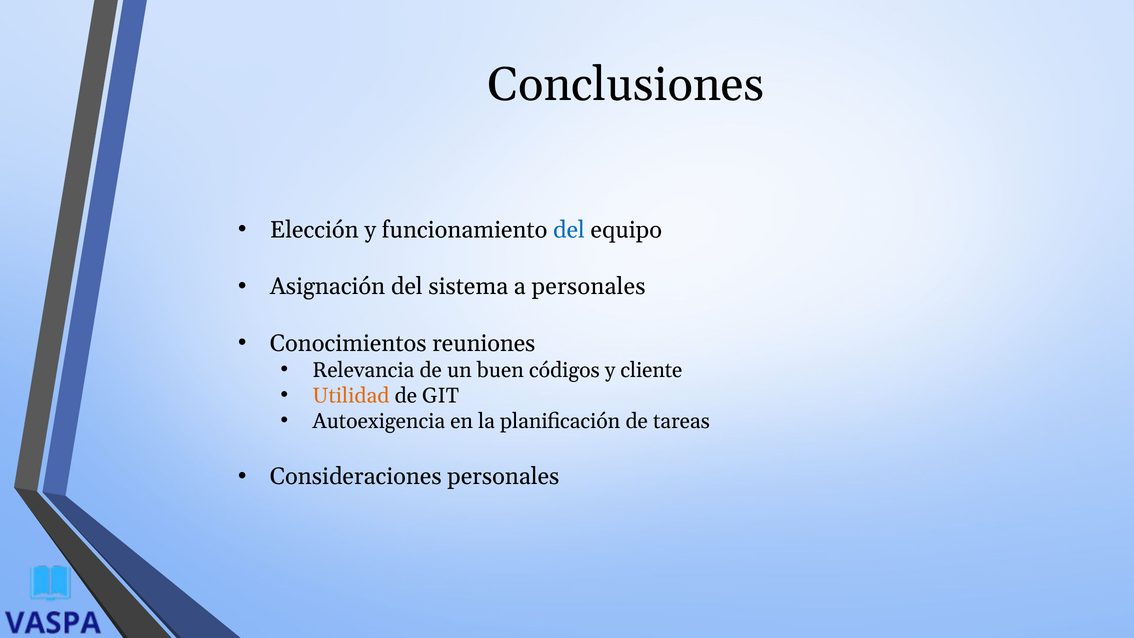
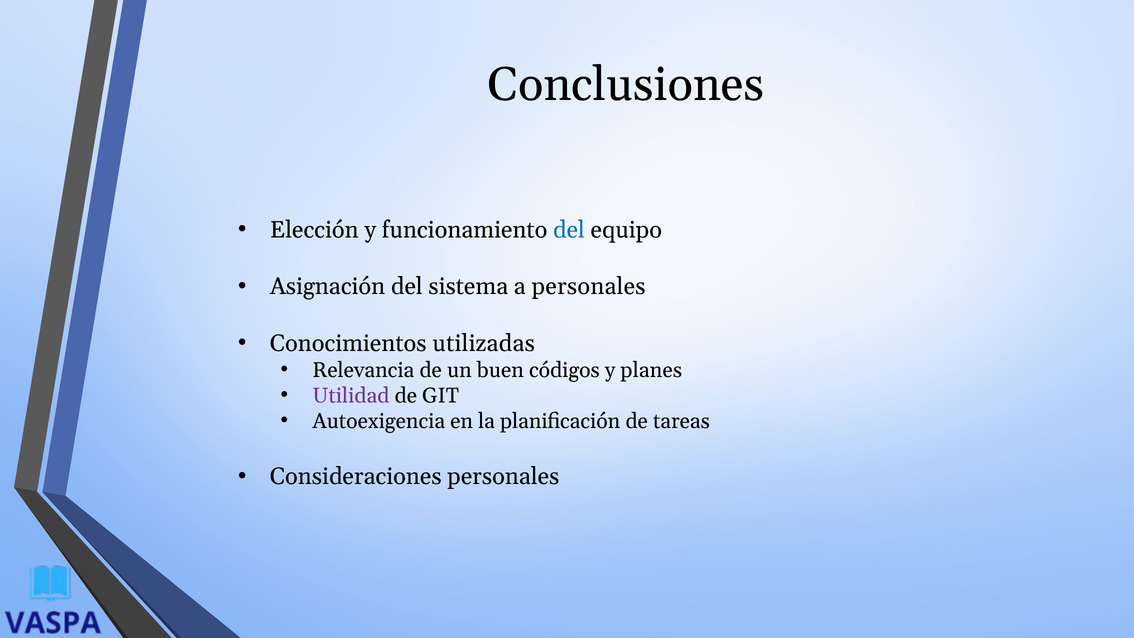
reuniones: reuniones -> utilizadas (484, 343)
cliente: cliente -> planes (651, 370)
Utilidad colour: orange -> purple (351, 395)
